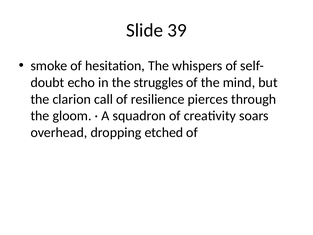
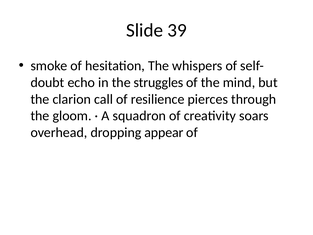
etched: etched -> appear (164, 132)
